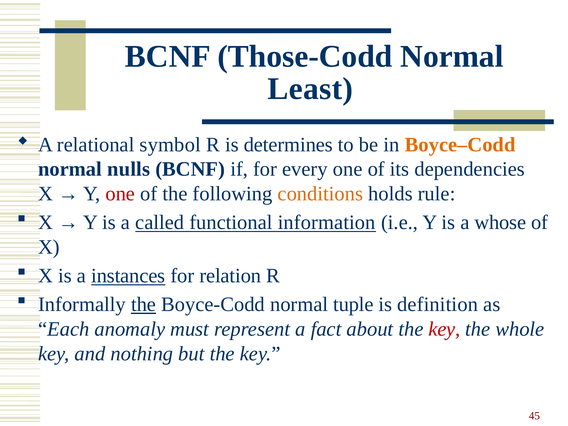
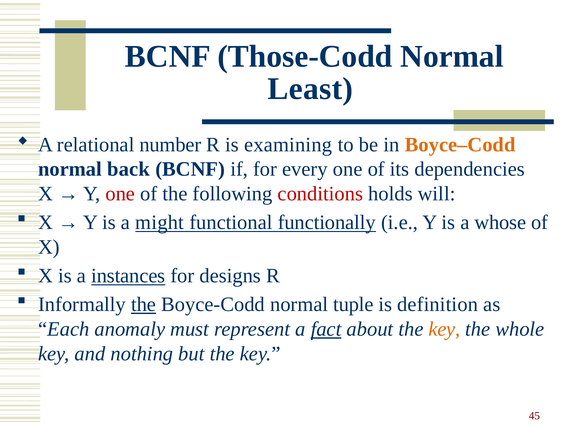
symbol: symbol -> number (170, 145)
determines: determines -> examining (288, 145)
nulls: nulls -> back (129, 169)
conditions colour: orange -> red (320, 194)
rule: rule -> will (437, 194)
called: called -> might (160, 222)
information: information -> functionally (327, 222)
relation: relation -> designs (230, 276)
fact underline: none -> present (326, 329)
key colour: red -> orange (444, 329)
